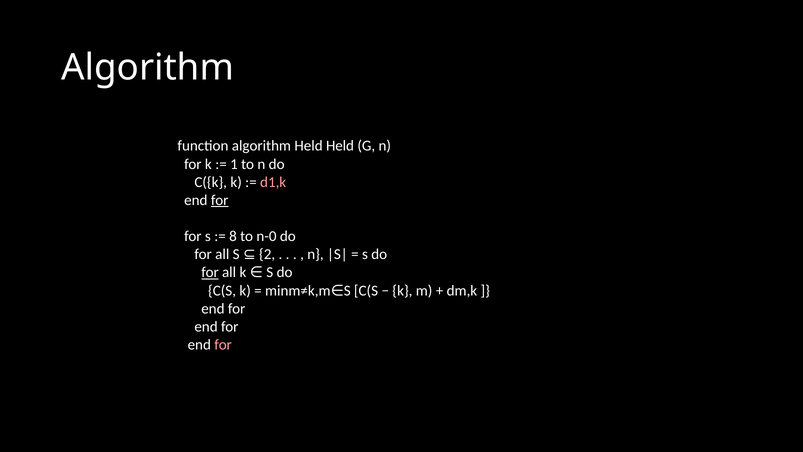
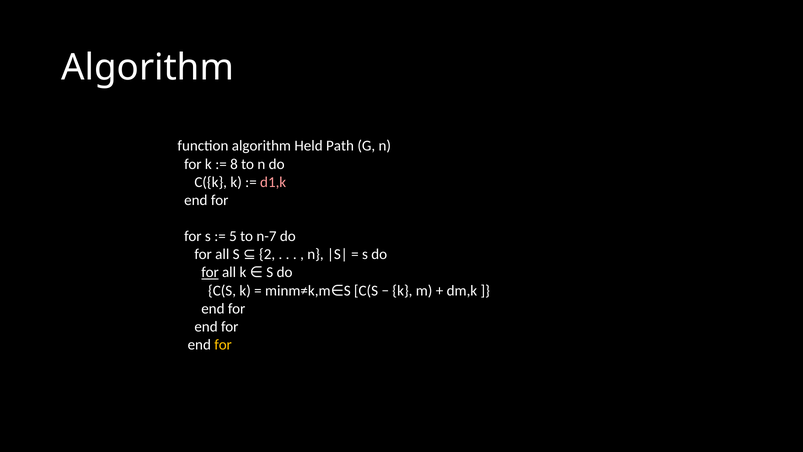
Held Held: Held -> Path (340, 146)
1: 1 -> 8 (234, 164)
for underline: present -> none (220, 200)
8: 8 -> 5 (233, 236)
n-0: n-0 -> n-7 (266, 236)
for colour: pink -> yellow (223, 345)
